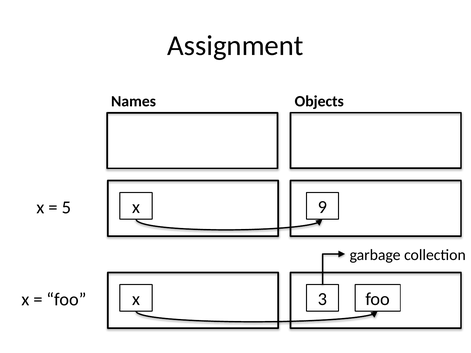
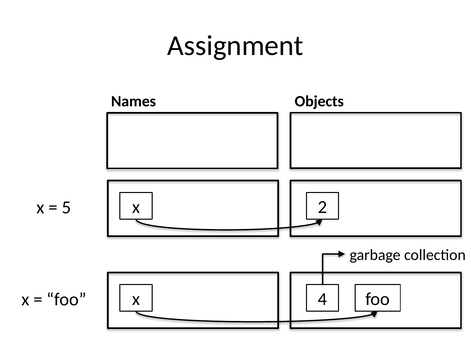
9: 9 -> 2 (323, 207)
3: 3 -> 4 (323, 299)
